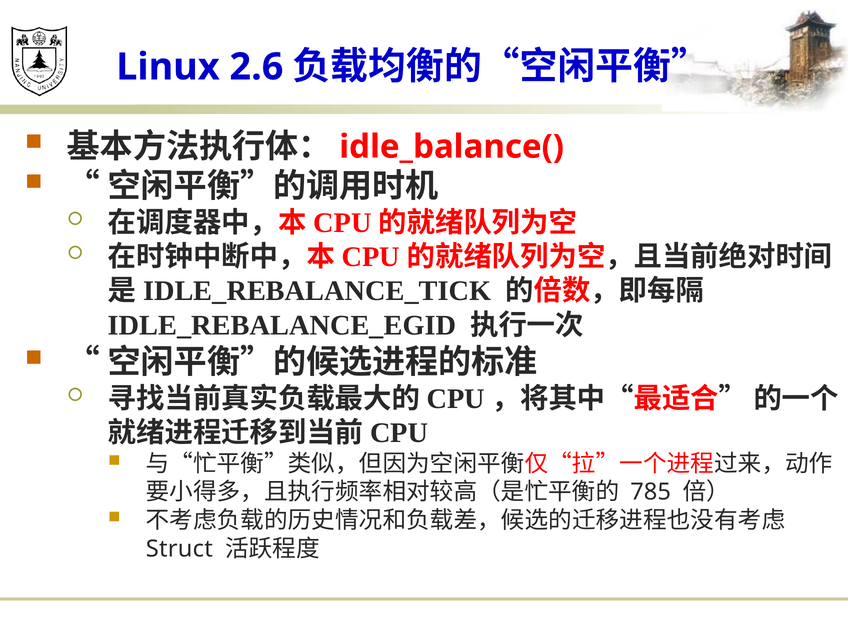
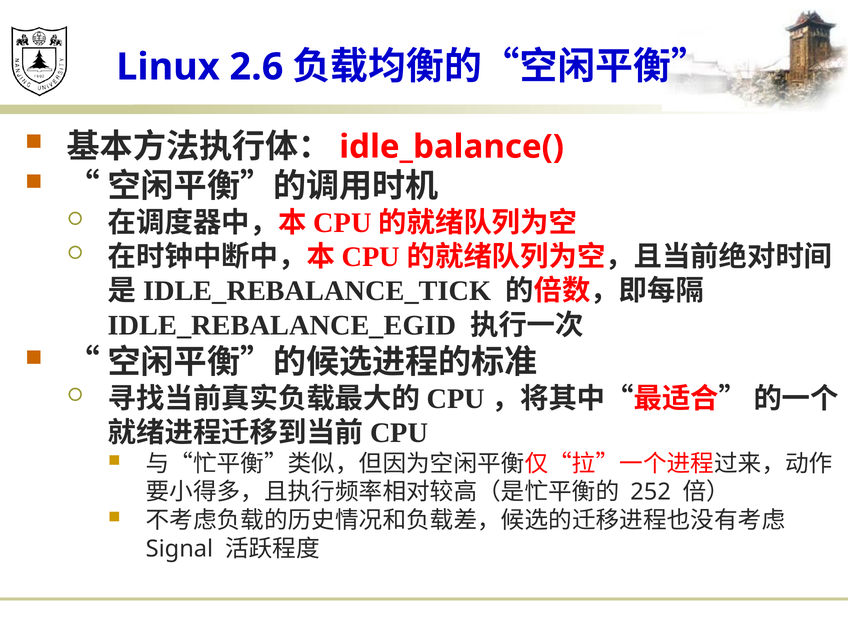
785: 785 -> 252 (651, 492)
Struct: Struct -> Signal (179, 549)
